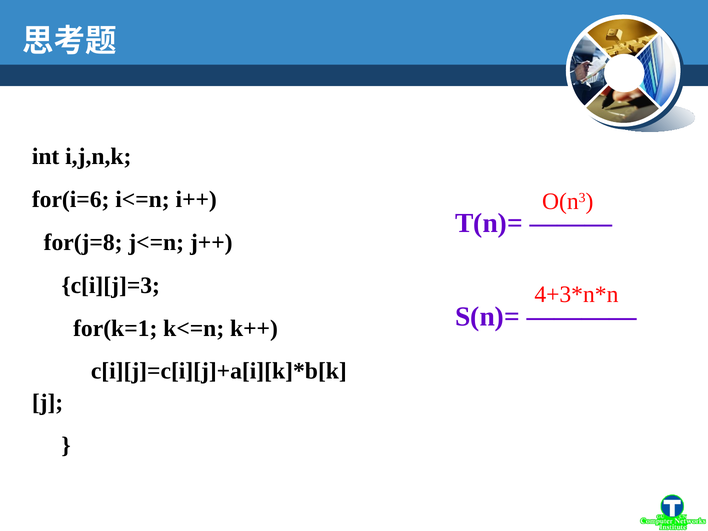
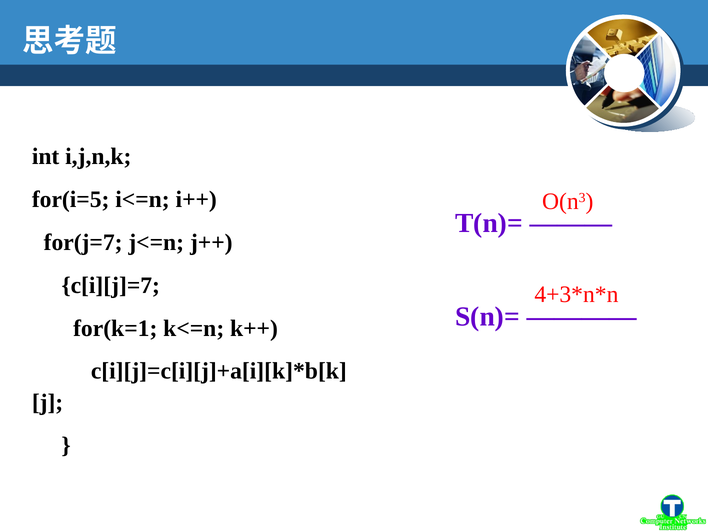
for(i=6: for(i=6 -> for(i=5 (71, 199)
for(j=8: for(j=8 -> for(j=7 (83, 242)
c[i][j]=3: c[i][j]=3 -> c[i][j]=7 (111, 285)
